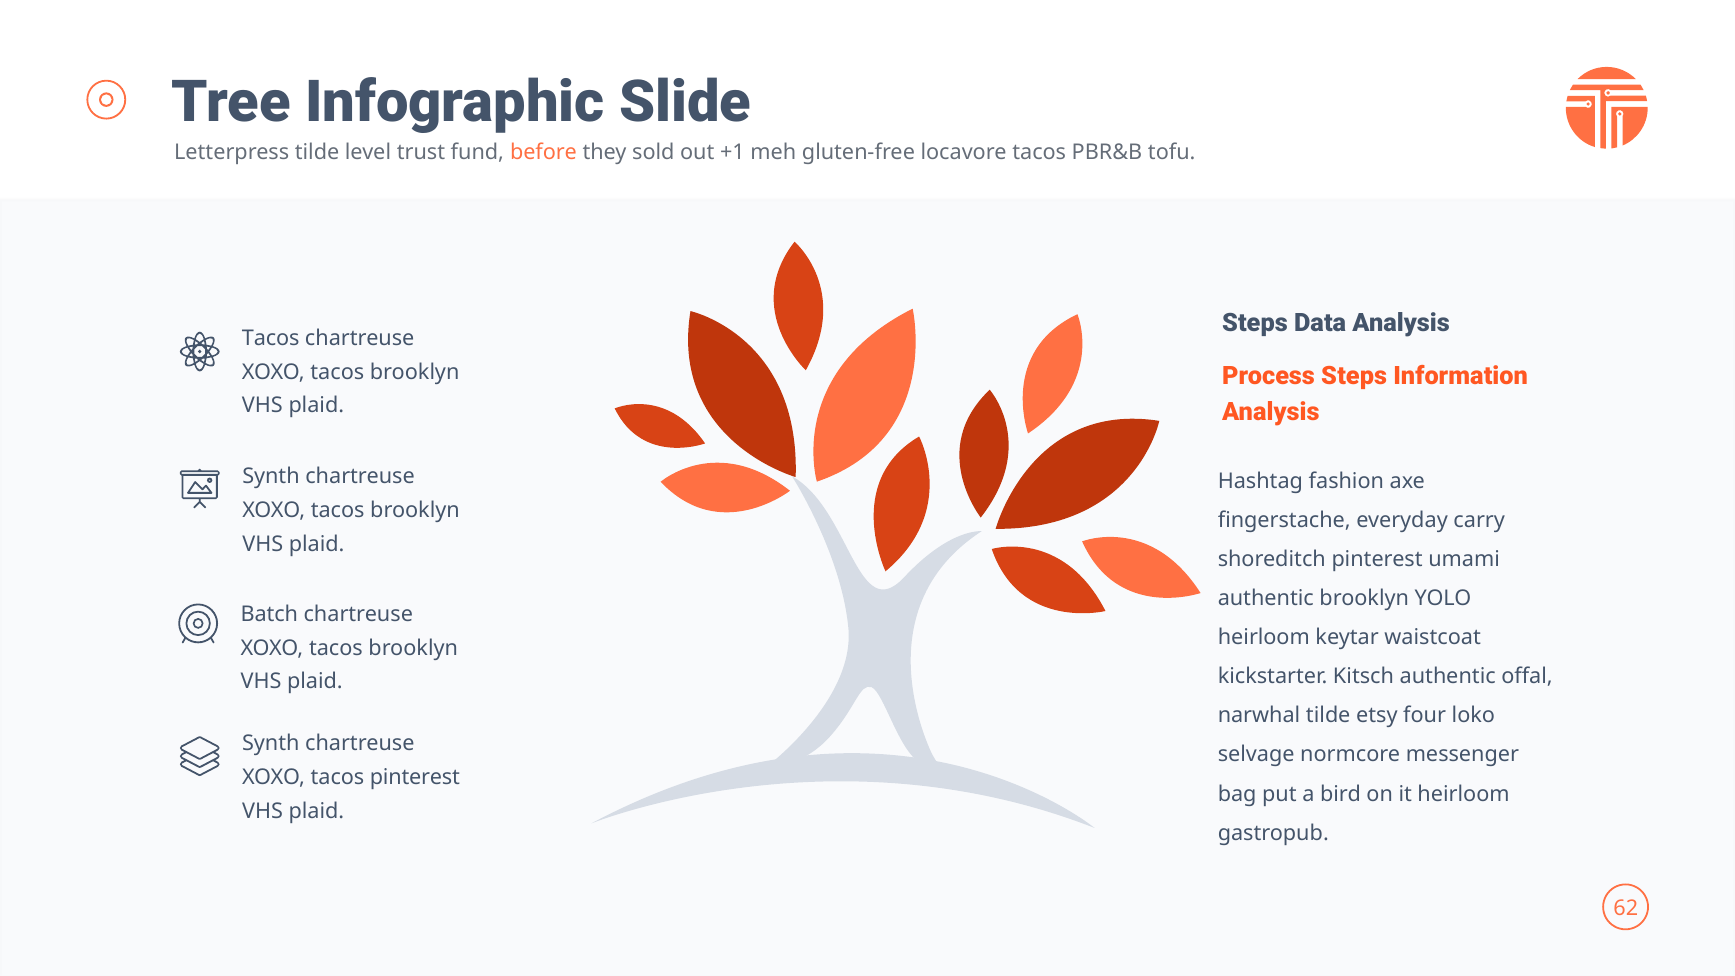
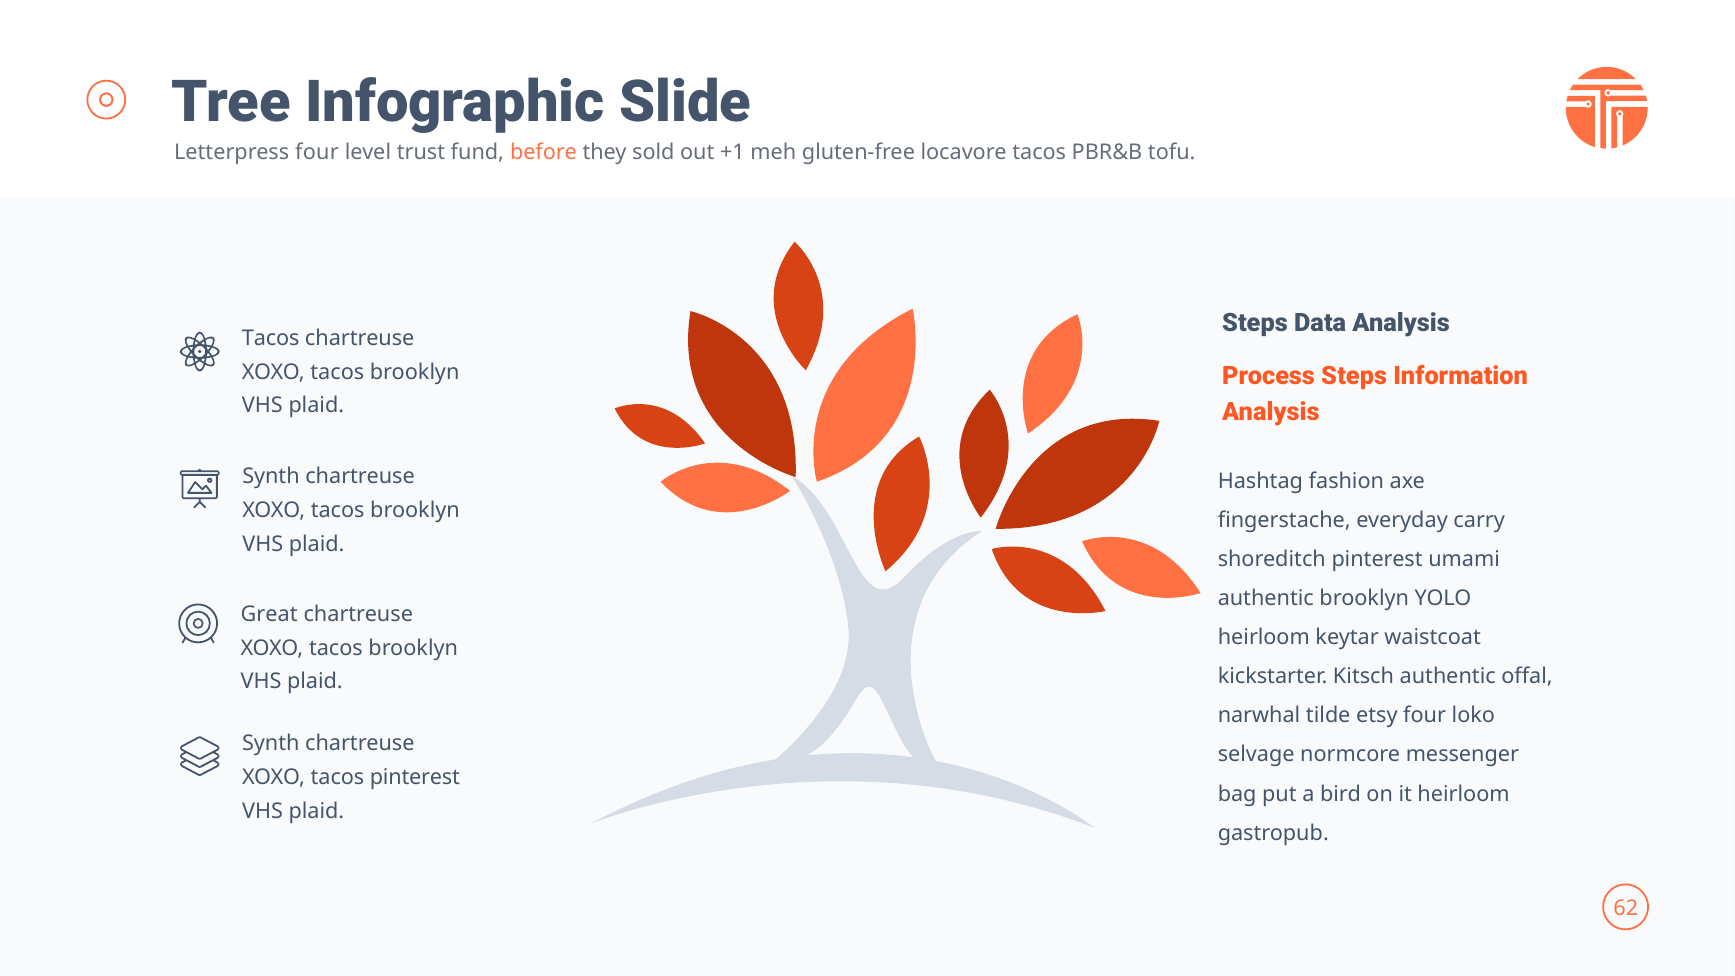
Letterpress tilde: tilde -> four (317, 152)
Batch: Batch -> Great (269, 614)
